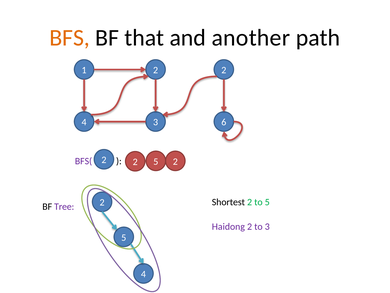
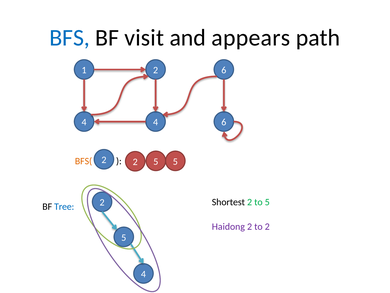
BFS colour: orange -> blue (70, 38)
that: that -> visit (144, 38)
another: another -> appears (251, 38)
1 2 2: 2 -> 6 (224, 70)
4 3: 3 -> 4 (156, 122)
BFS( colour: purple -> orange (83, 161)
2: 2 -> 5 (175, 161)
Tree colour: purple -> blue (64, 206)
to 3: 3 -> 2 (267, 226)
